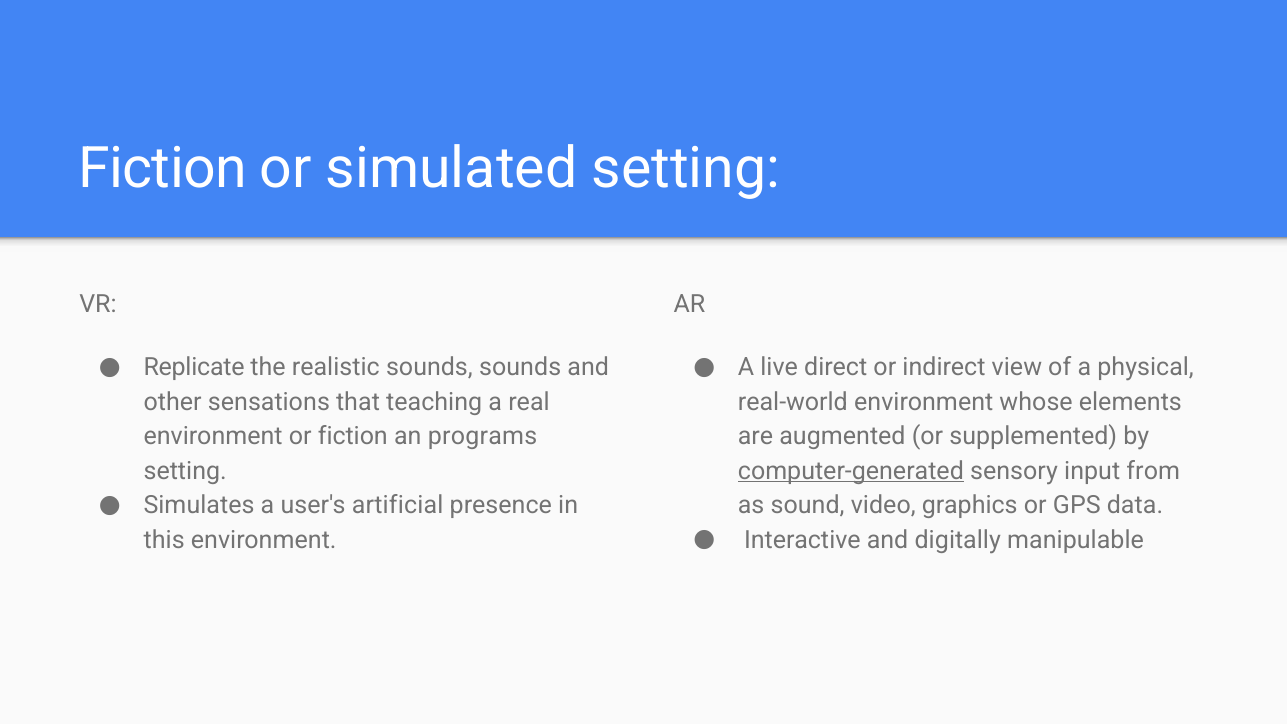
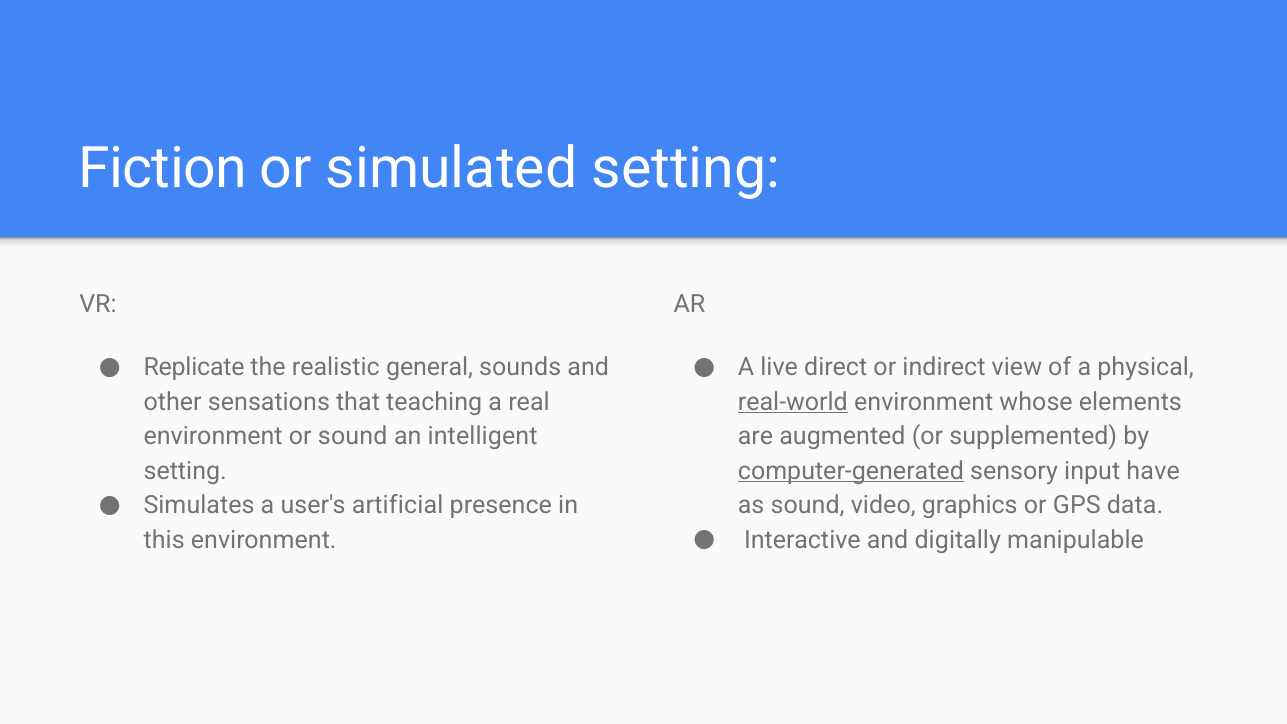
realistic sounds: sounds -> general (429, 367)
real-world underline: none -> present (793, 402)
or fiction: fiction -> sound (353, 436)
programs: programs -> intelligent (483, 436)
from: from -> have (1153, 471)
